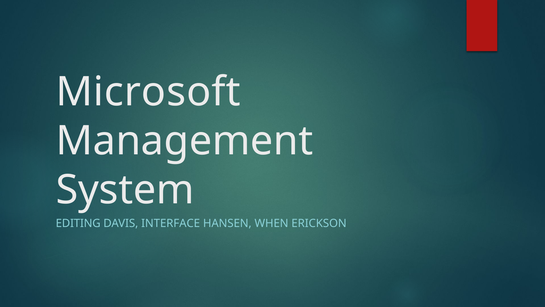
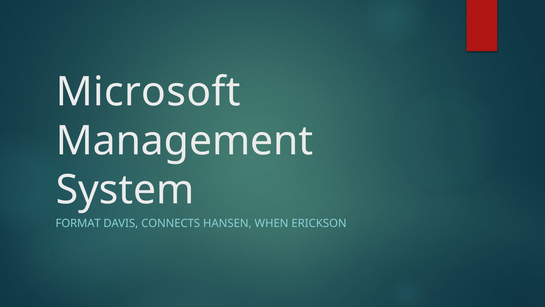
EDITING: EDITING -> FORMAT (78, 223)
INTERFACE: INTERFACE -> CONNECTS (171, 223)
